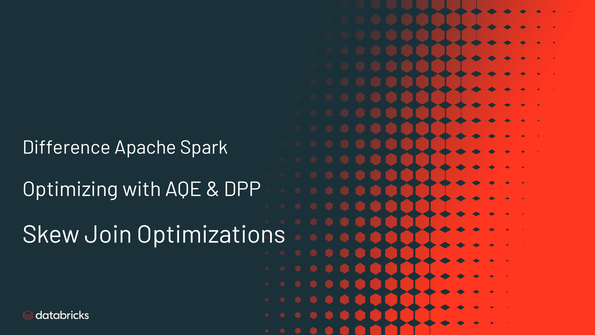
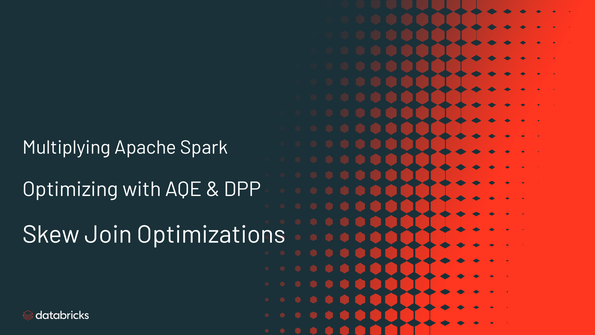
Difference: Difference -> Multiplying (67, 147)
